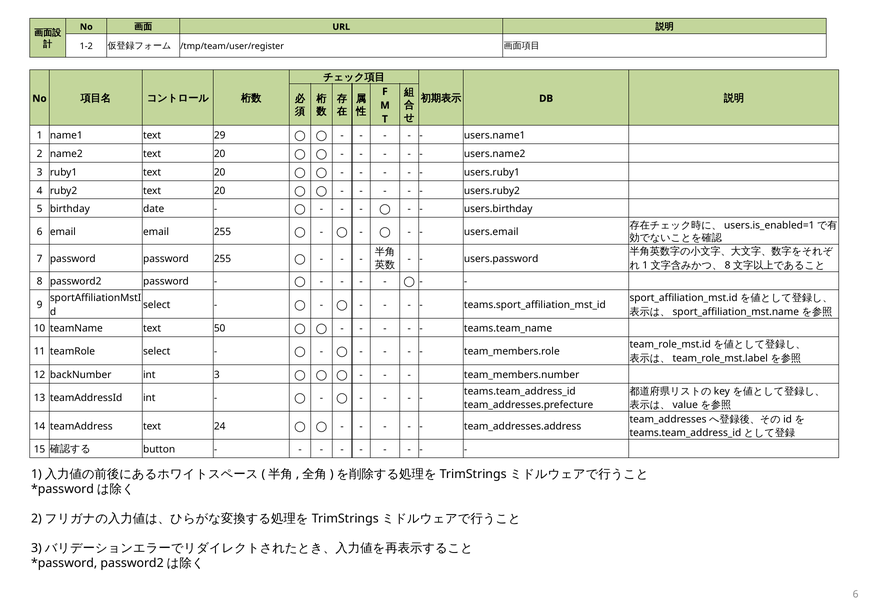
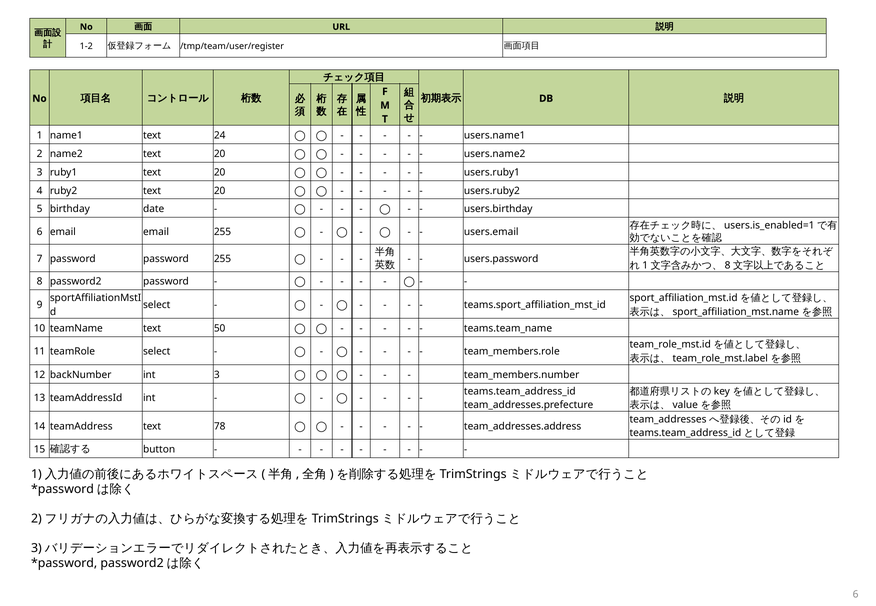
29: 29 -> 24 (220, 136)
24: 24 -> 78 (220, 427)
